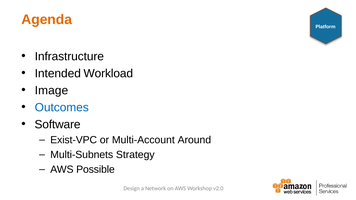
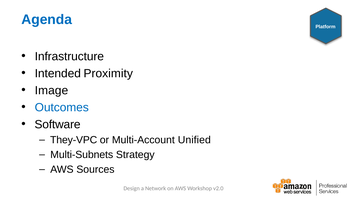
Agenda colour: orange -> blue (47, 19)
Workload: Workload -> Proximity (108, 73)
Exist-VPC: Exist-VPC -> They-VPC (74, 140)
Around: Around -> Unified (194, 140)
Possible: Possible -> Sources (95, 170)
